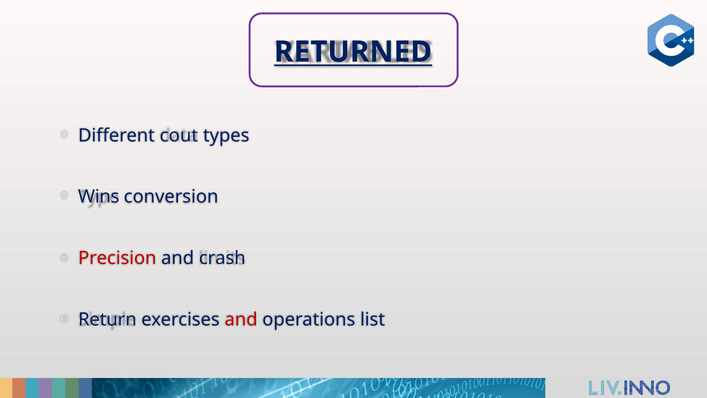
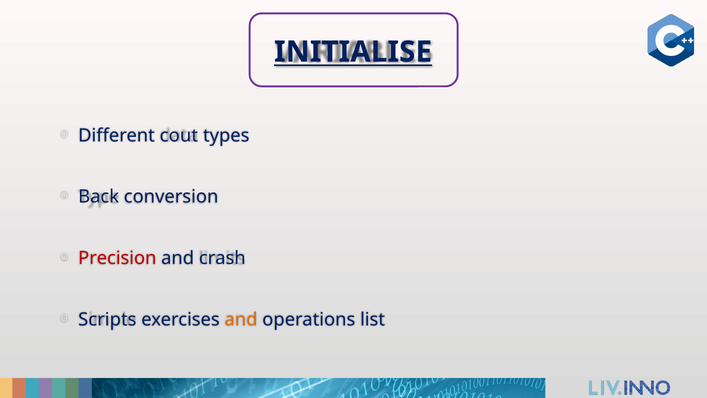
RETURNED: RETURNED -> INITIALISE (353, 52)
Wins: Wins -> Back (99, 197)
Return: Return -> Scripts (107, 319)
and colour: red -> orange (241, 319)
